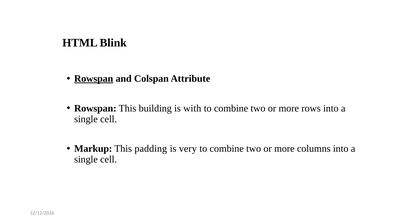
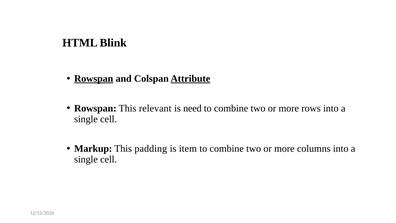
Attribute underline: none -> present (190, 79)
building: building -> relevant (155, 108)
with: with -> need (192, 108)
very: very -> item (188, 148)
